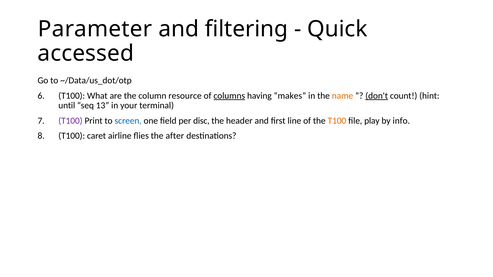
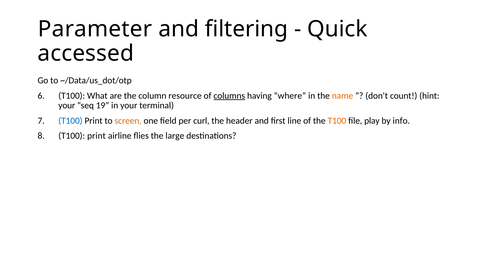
makes: makes -> where (290, 96)
don't underline: present -> none (377, 96)
until: until -> your (67, 106)
13: 13 -> 19 (103, 106)
T100 colour: purple -> blue (70, 121)
screen colour: blue -> orange (128, 121)
disc: disc -> curl (201, 121)
caret: caret -> print (96, 136)
after: after -> large (175, 136)
